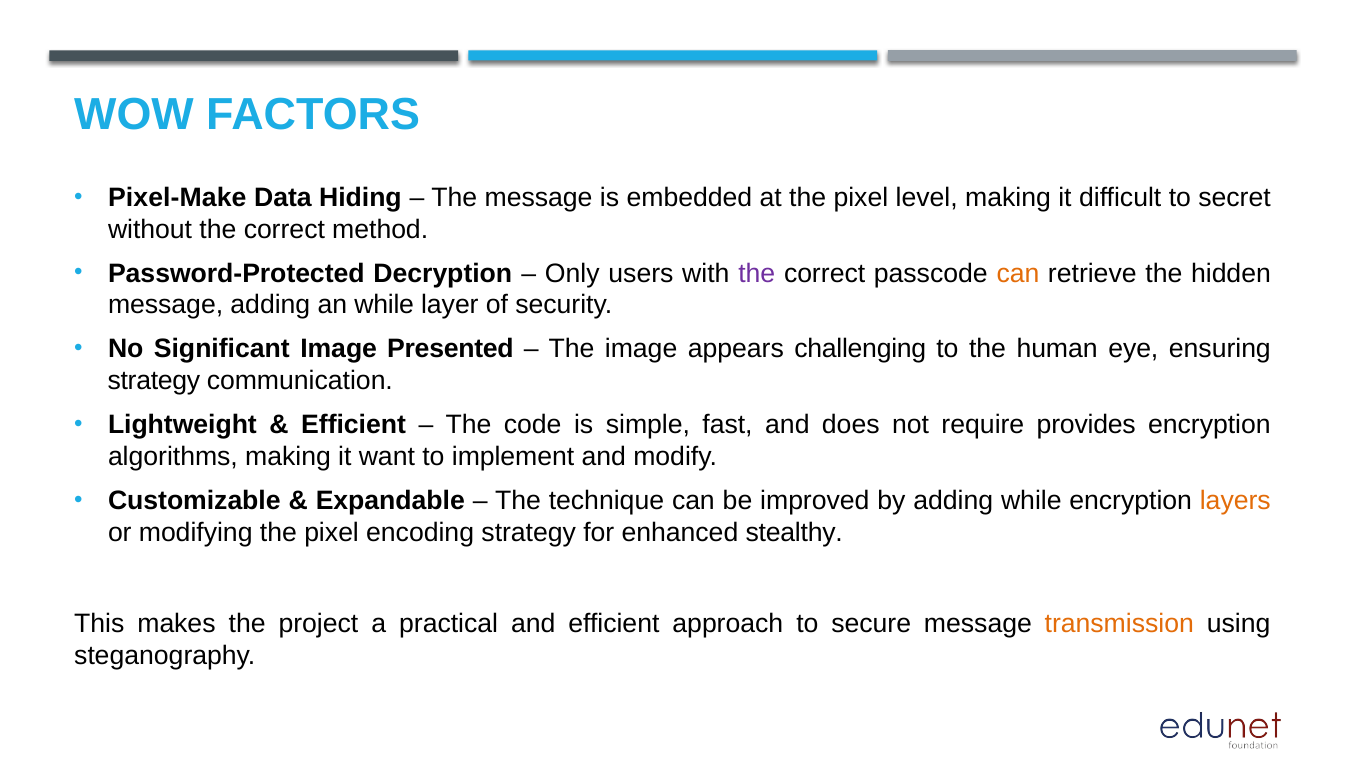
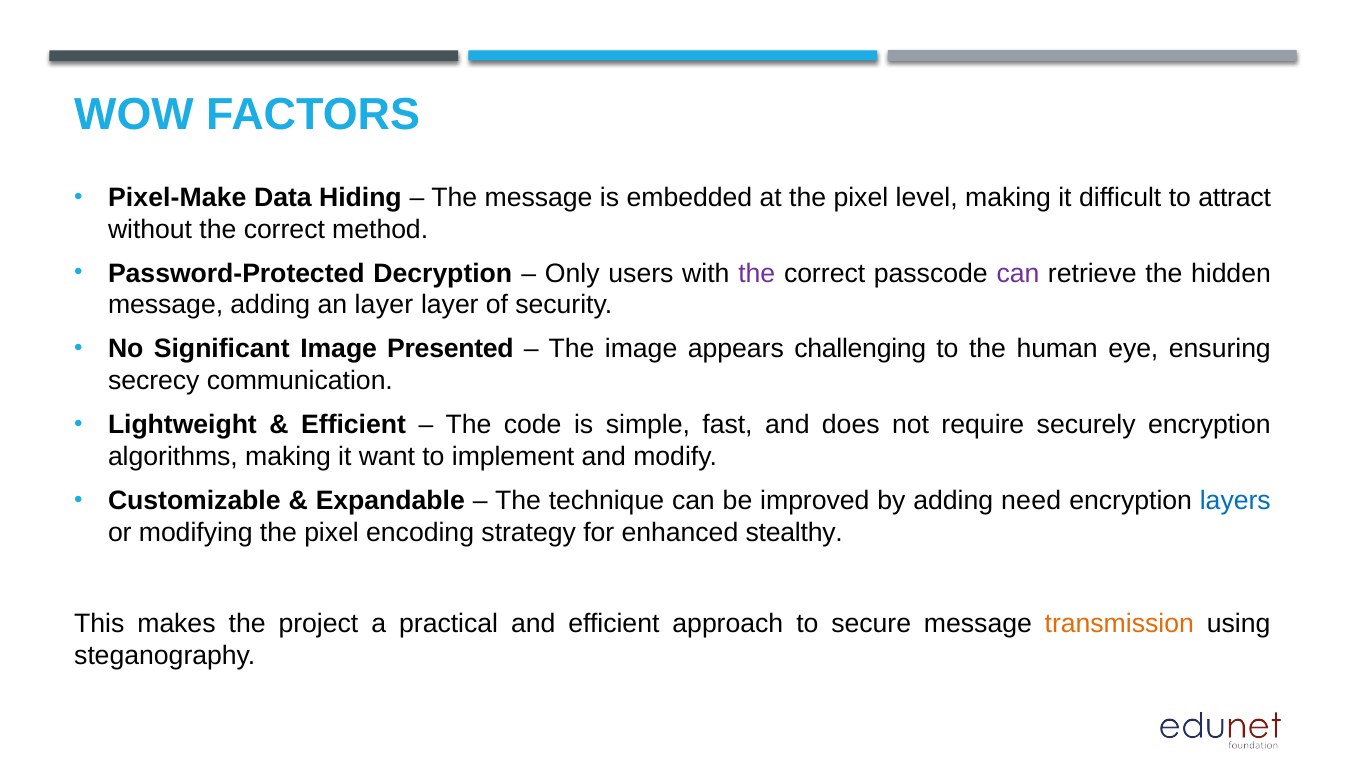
secret: secret -> attract (1235, 198)
can colour: orange -> purple (1018, 273)
an while: while -> layer (384, 305)
strategy: strategy -> secrecy (154, 381)
provides: provides -> securely (1086, 425)
adding while: while -> need (1031, 501)
layers colour: orange -> blue (1235, 501)
